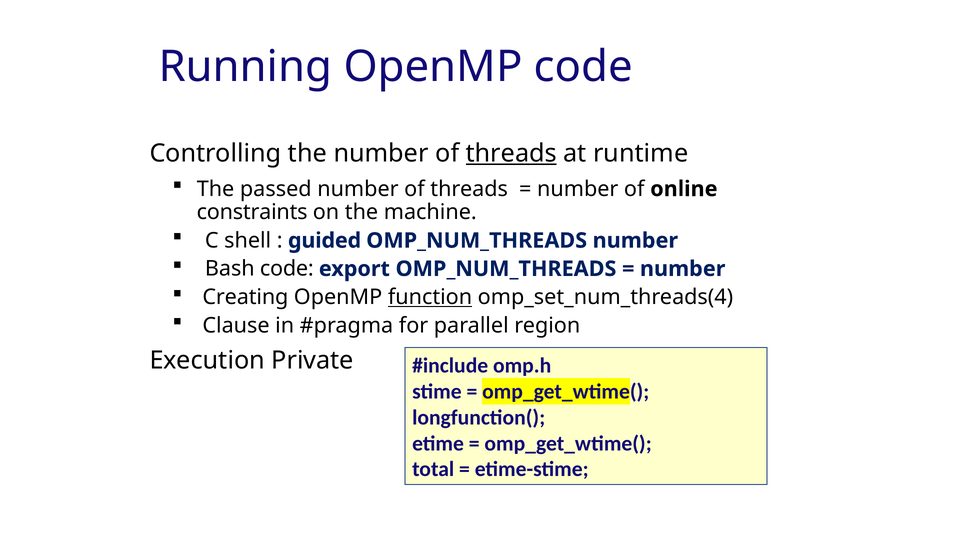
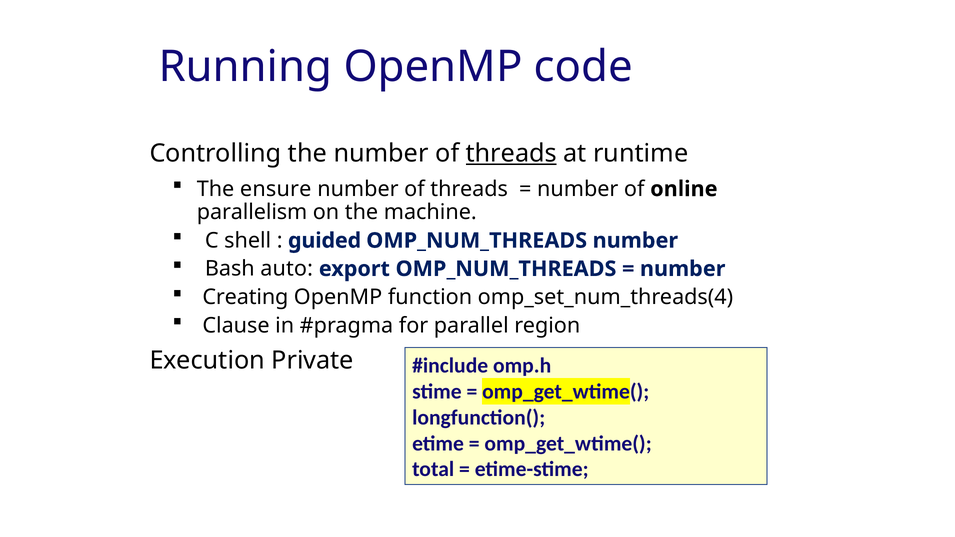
passed: passed -> ensure (276, 189)
constraints: constraints -> parallelism (252, 212)
Bash code: code -> auto (287, 269)
function underline: present -> none (430, 297)
